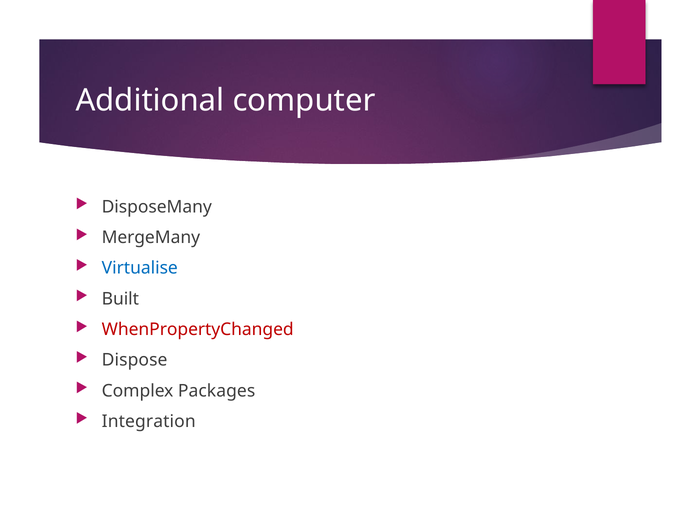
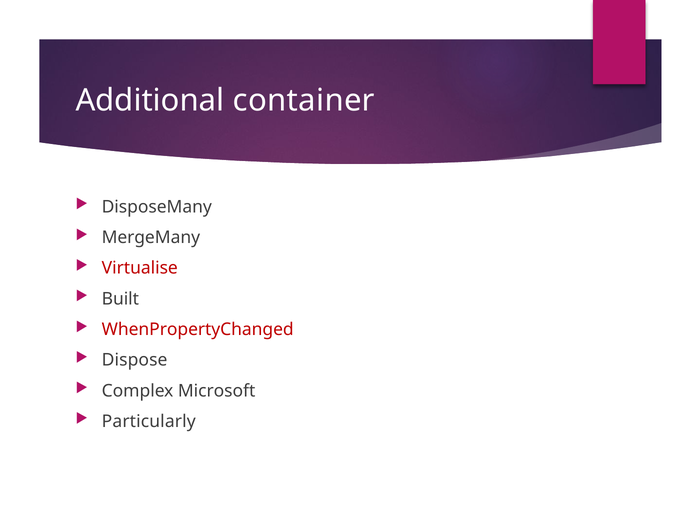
computer: computer -> container (304, 100)
Virtualise colour: blue -> red (140, 268)
Packages: Packages -> Microsoft (217, 391)
Integration: Integration -> Particularly (149, 421)
